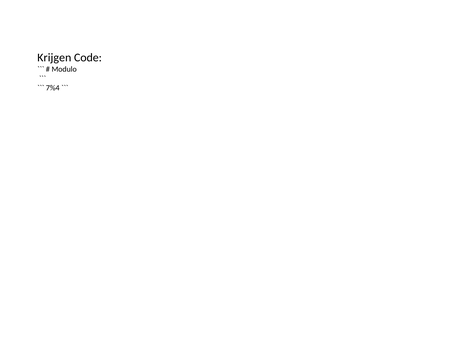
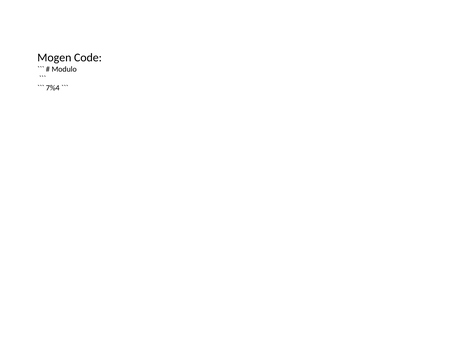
Krijgen: Krijgen -> Mogen (54, 58)
